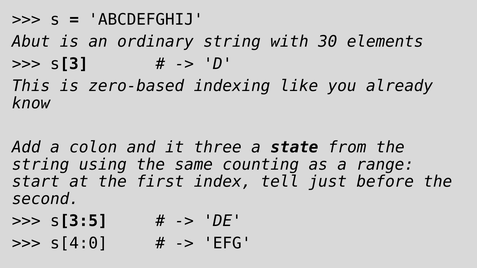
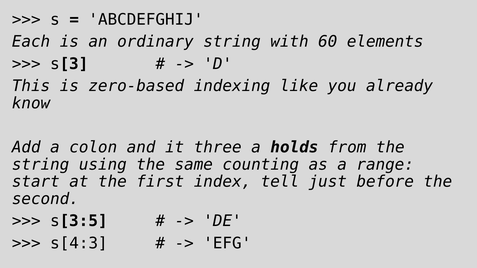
Abut: Abut -> Each (31, 42)
30: 30 -> 60 (328, 42)
state: state -> holds (295, 148)
s[4:0: s[4:0 -> s[4:3 (79, 243)
